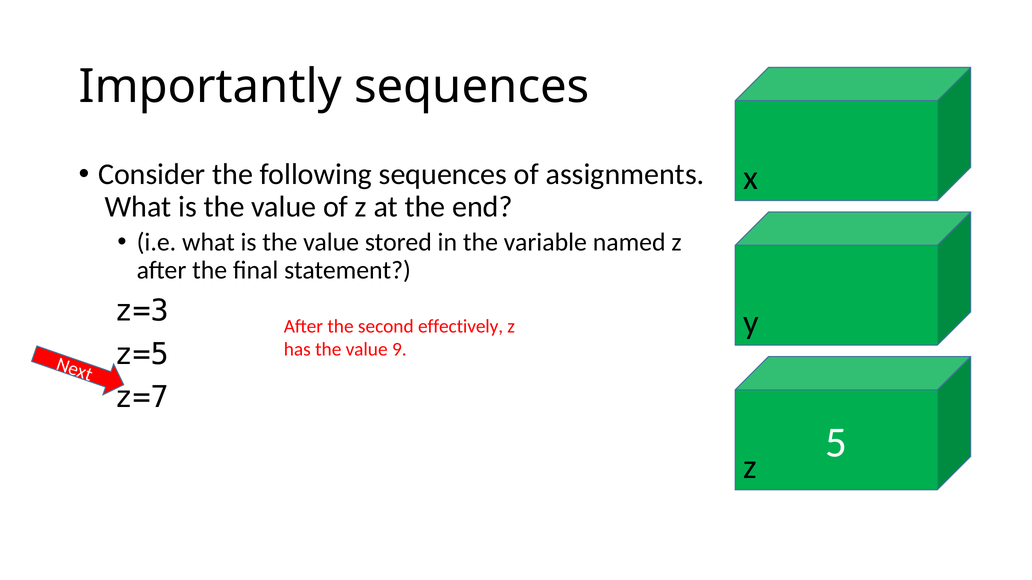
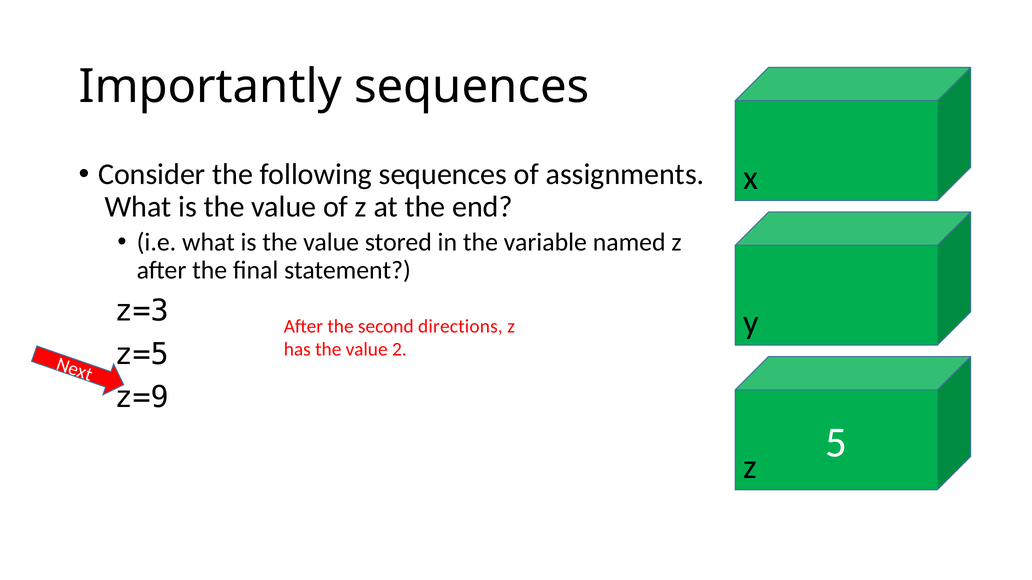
effectively: effectively -> directions (460, 326)
9: 9 -> 2 (399, 350)
z=7: z=7 -> z=9 (142, 398)
